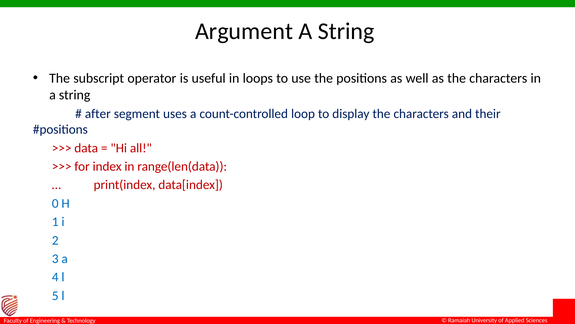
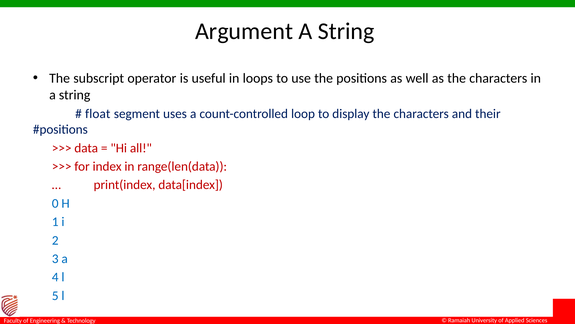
after: after -> float (98, 113)
